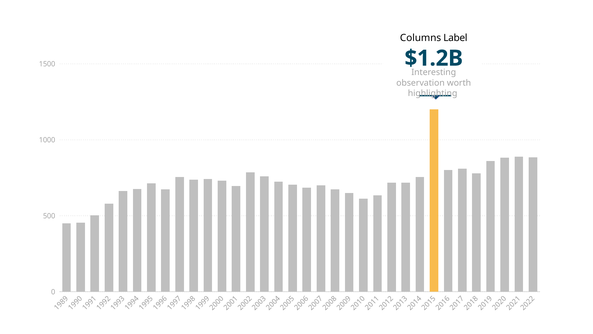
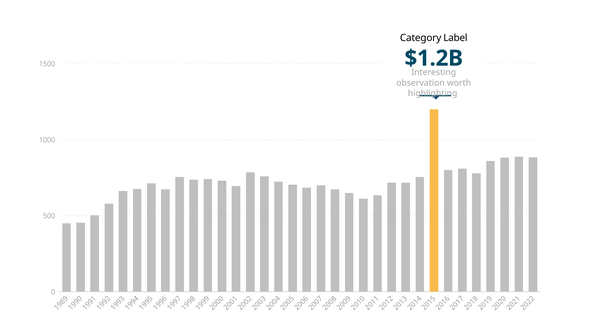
Columns: Columns -> Category (421, 38)
